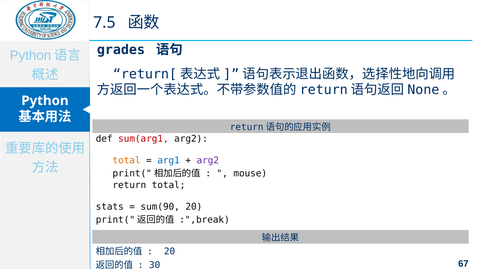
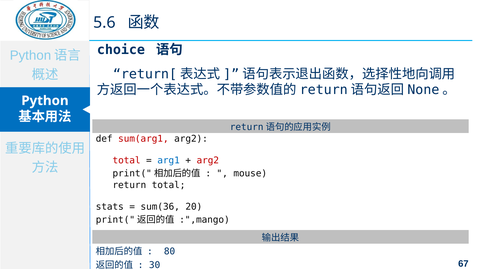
7.5: 7.5 -> 5.6 (104, 23)
grades: grades -> choice (121, 50)
total colour: orange -> red (127, 160)
arg2 colour: purple -> red (208, 160)
sum(90: sum(90 -> sum(36 (160, 207)
:",break: :",break -> :",mango (204, 220)
20: 20 -> 80 (170, 251)
